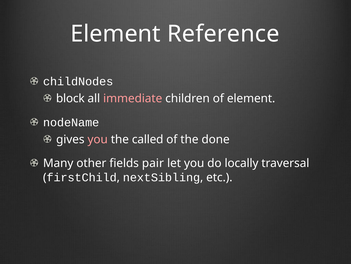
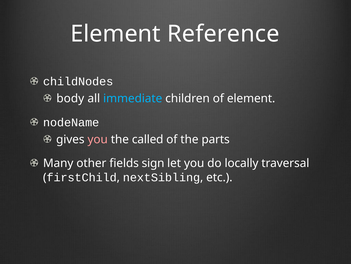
block: block -> body (70, 98)
immediate colour: pink -> light blue (133, 98)
done: done -> parts (216, 139)
pair: pair -> sign (153, 163)
